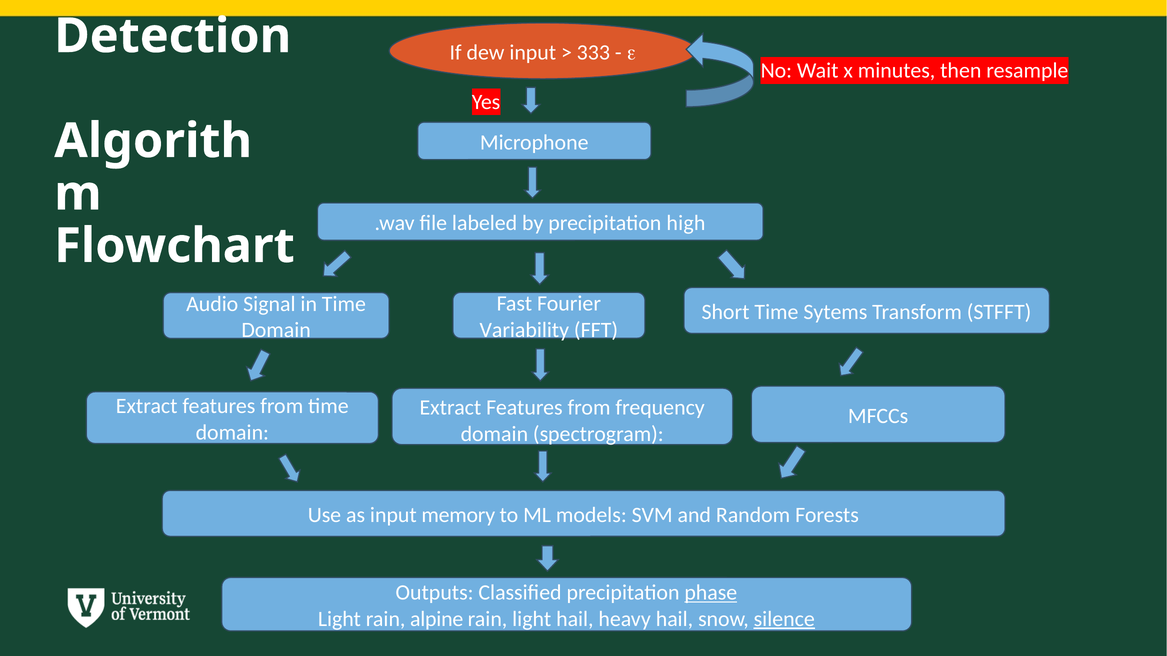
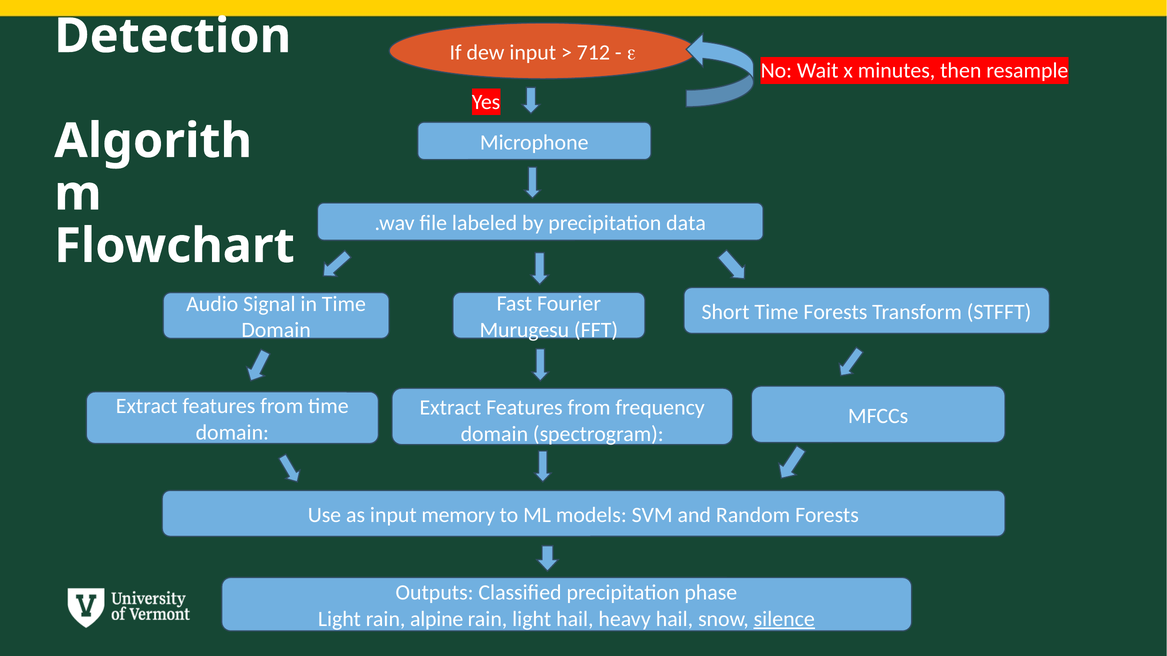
333: 333 -> 712 (593, 52)
high: high -> data (686, 223)
Time Sytems: Sytems -> Forests (835, 312)
Variability: Variability -> Murugesu (524, 330)
phase underline: present -> none (711, 593)
